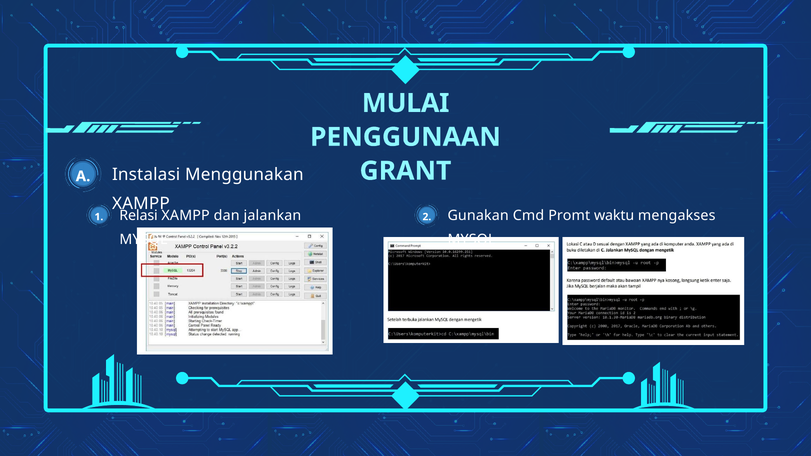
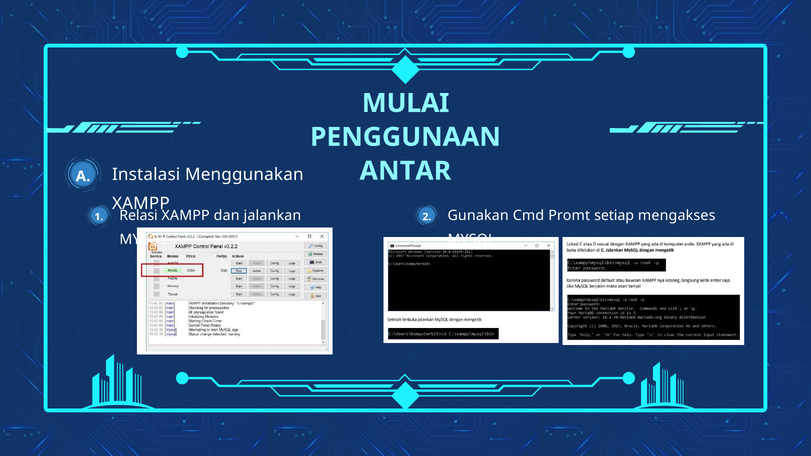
GRANT: GRANT -> ANTAR (405, 171)
waktu: waktu -> setiap (614, 215)
